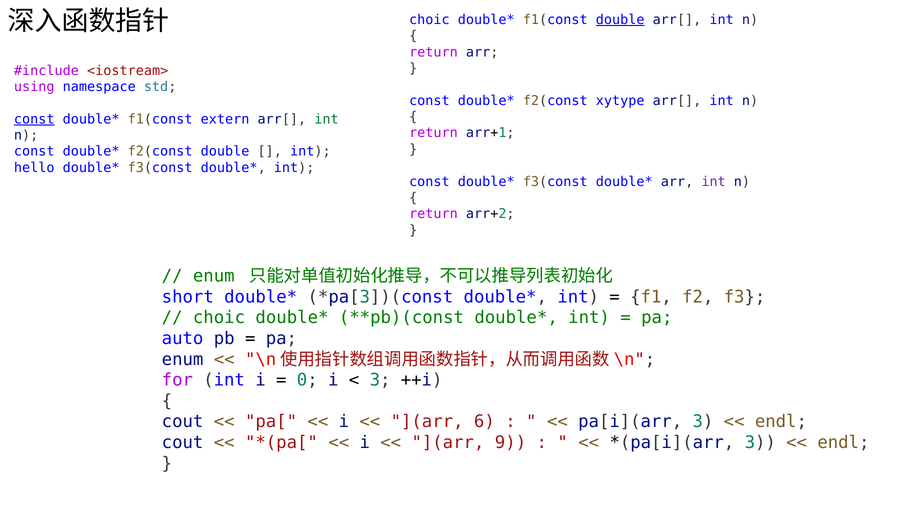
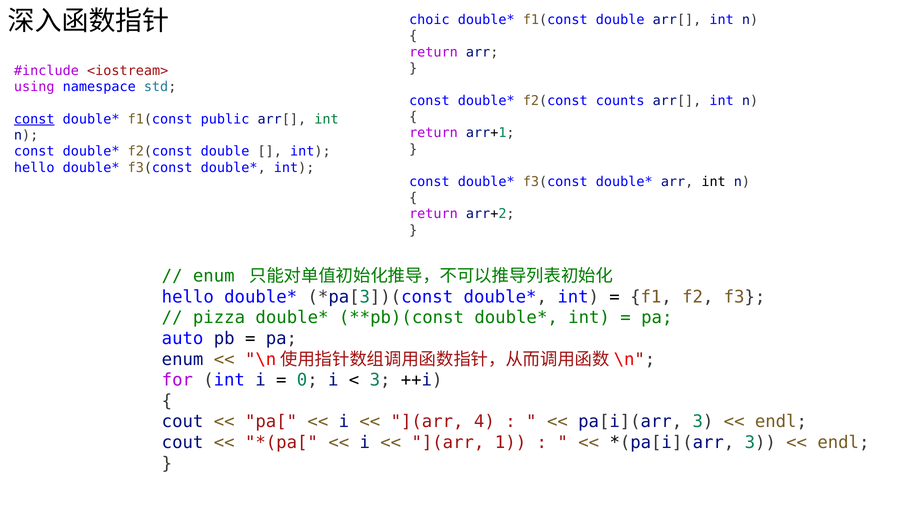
double underline: present -> none (620, 20)
xytype: xytype -> counts (620, 101)
extern: extern -> public (225, 119)
int colour: purple -> black (714, 181)
short: short -> hello (188, 297)
choic: choic -> pizza (219, 318)
6: 6 -> 4 (484, 422)
9: 9 -> 1 (511, 442)
